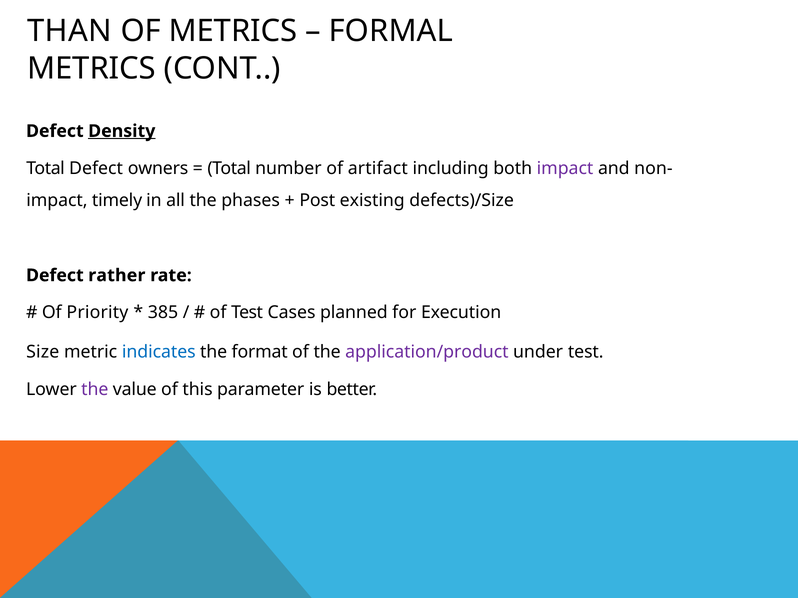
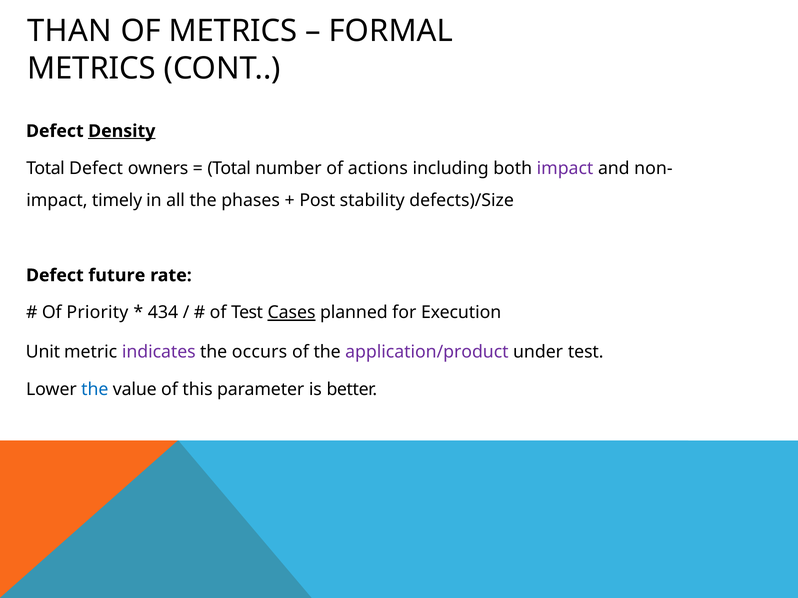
artifact: artifact -> actions (378, 169)
existing: existing -> stability (372, 200)
rather: rather -> future (117, 276)
385: 385 -> 434 (163, 313)
Cases underline: none -> present (292, 313)
Size: Size -> Unit (43, 352)
indicates colour: blue -> purple (159, 352)
format: format -> occurs (259, 352)
the colour: purple -> blue (95, 390)
